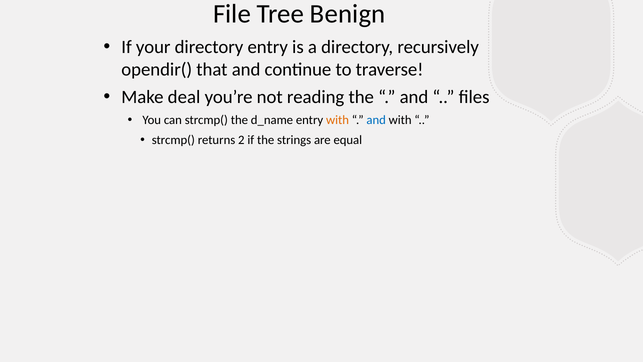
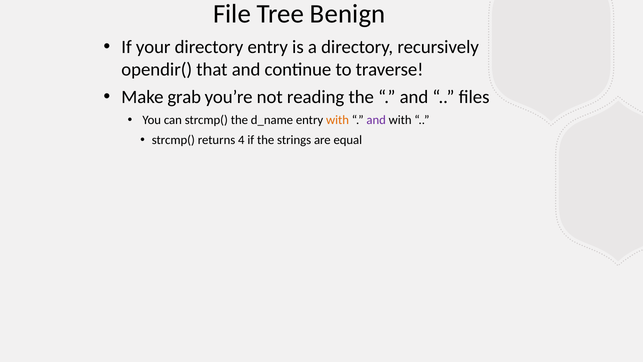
deal: deal -> grab (184, 97)
and colour: blue -> purple (376, 120)
2: 2 -> 4 (241, 140)
